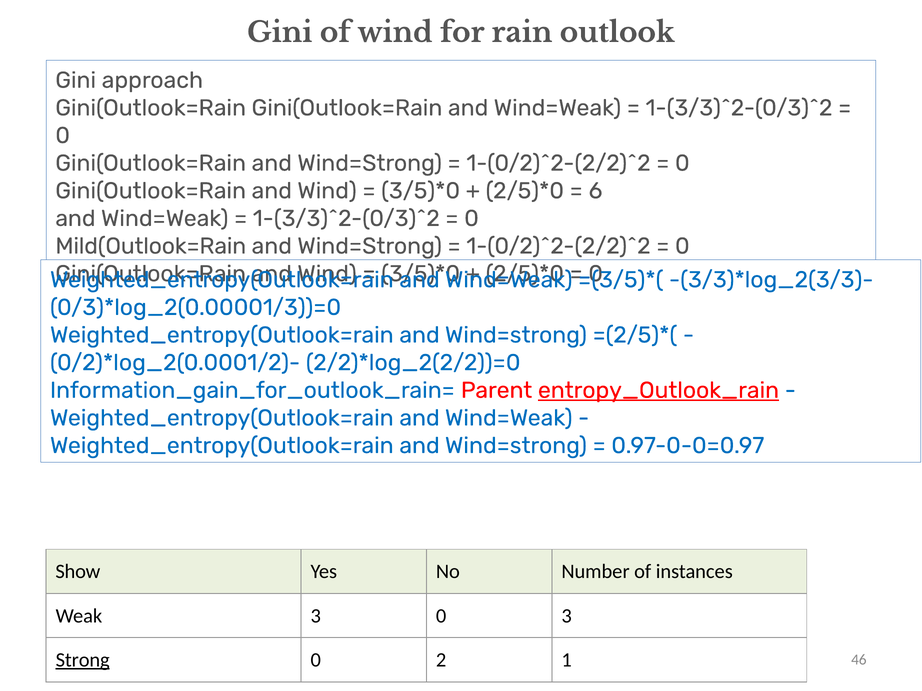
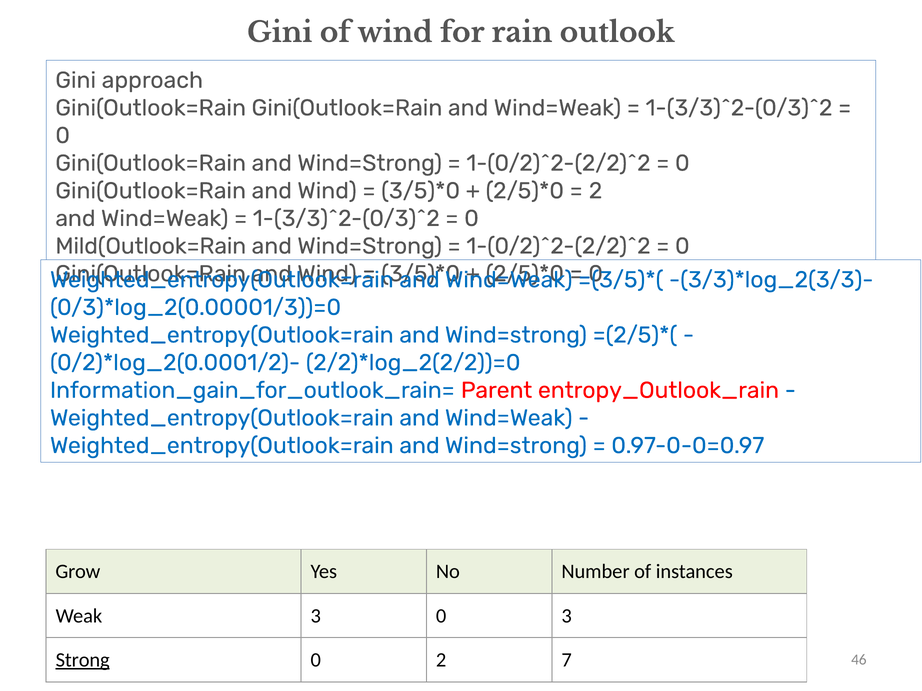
6: 6 -> 2 (596, 191)
entropy_Outlook_rain underline: present -> none (658, 391)
Show: Show -> Grow (78, 572)
1: 1 -> 7 (567, 660)
